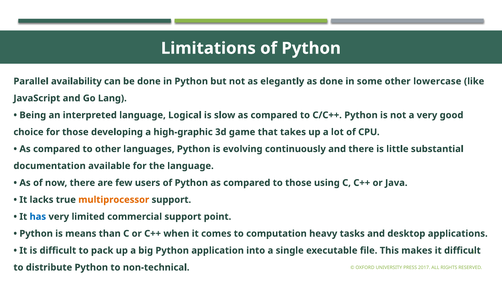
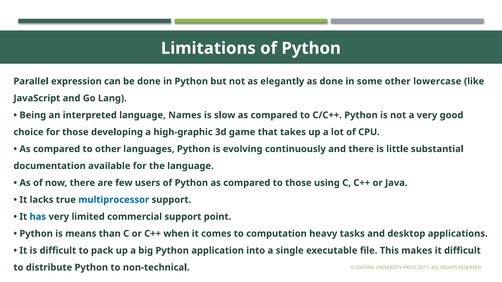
availability: availability -> expression (76, 81)
Logical: Logical -> Names (185, 115)
multiprocessor colour: orange -> blue (114, 200)
